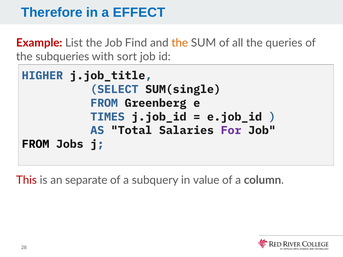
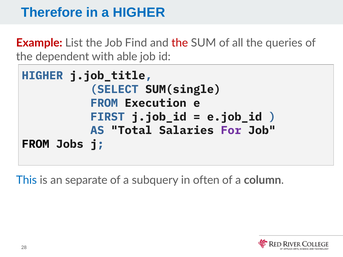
a EFFECT: EFFECT -> HIGHER (139, 12)
the colour: orange -> red (180, 43)
subqueries: subqueries -> dependent (62, 57)
sort: sort -> able (127, 57)
Greenberg: Greenberg -> Execution (156, 103)
TIMES: TIMES -> FIRST (108, 117)
This colour: red -> blue (26, 180)
value: value -> often (206, 180)
